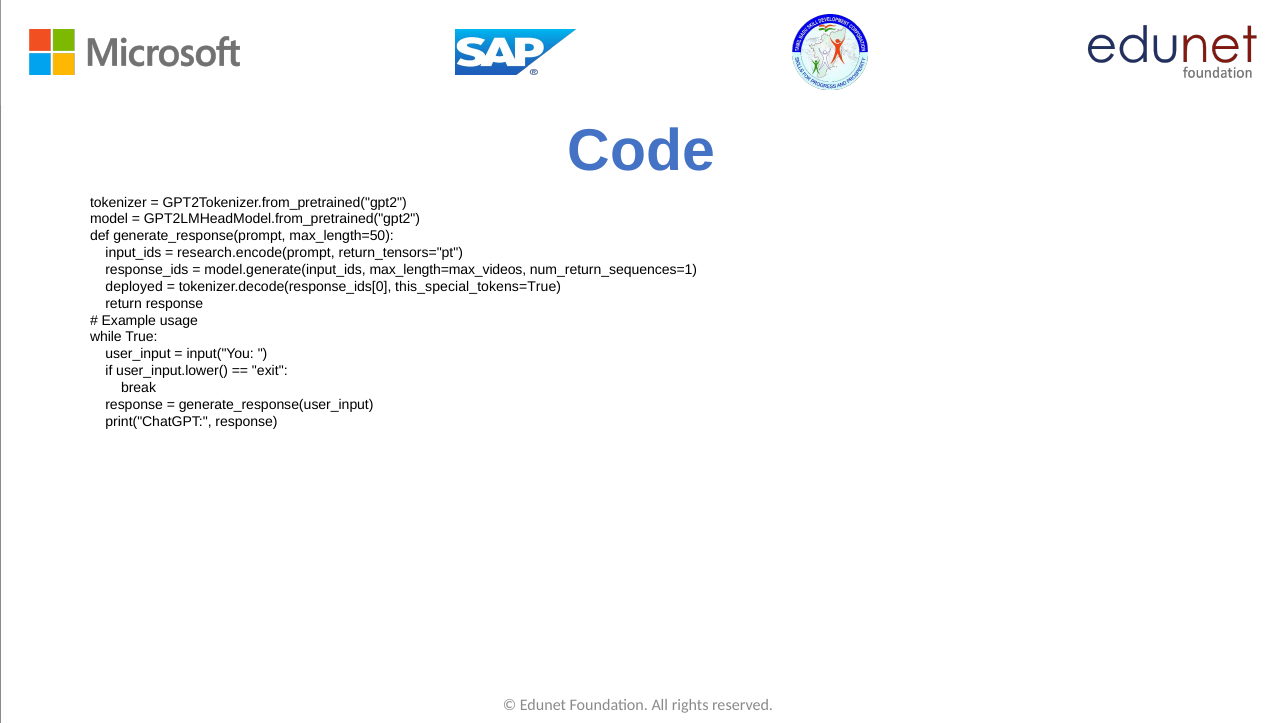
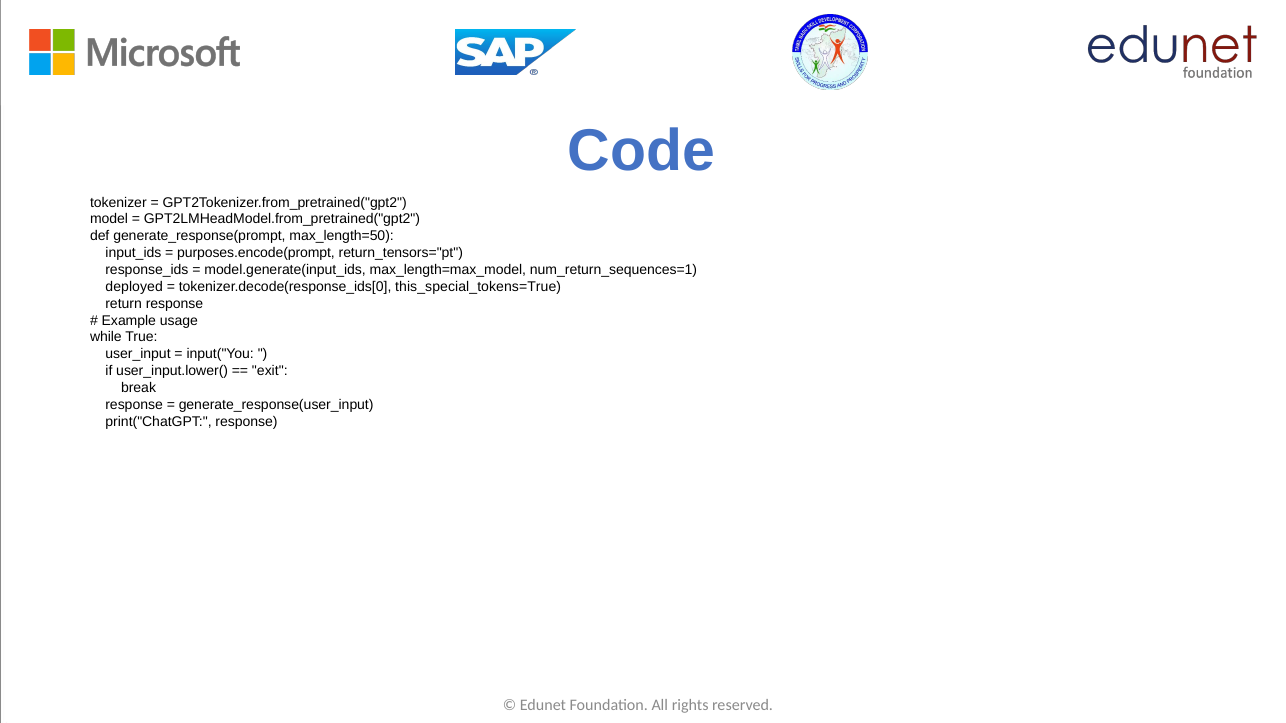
research.encode(prompt: research.encode(prompt -> purposes.encode(prompt (256, 253)
max_length=max_videos: max_length=max_videos -> max_length=max_model (448, 270)
